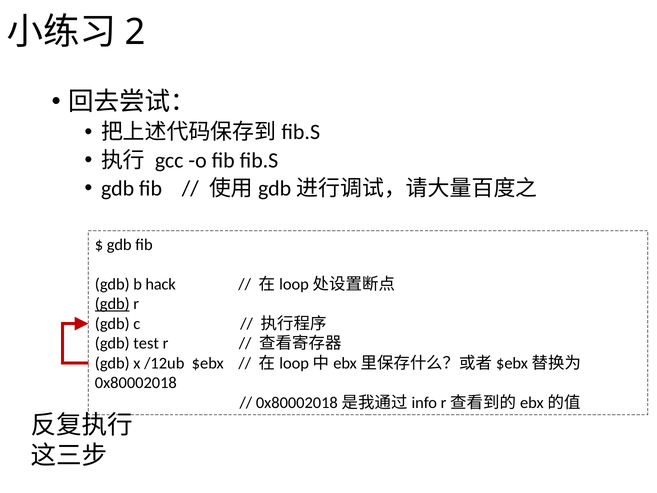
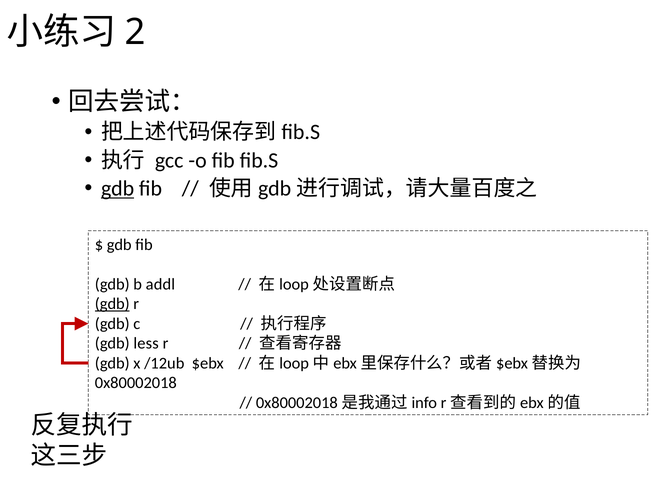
gdb underline: none -> present (118, 188)
hack: hack -> addl (160, 284)
test: test -> less (146, 343)
